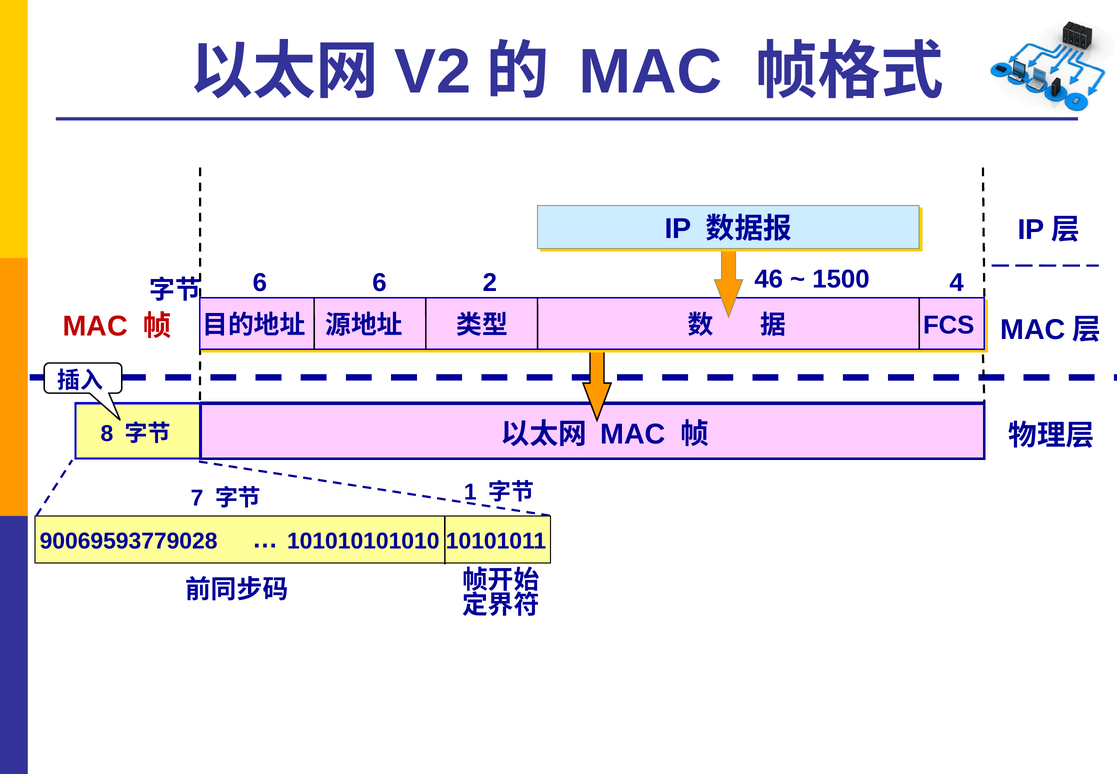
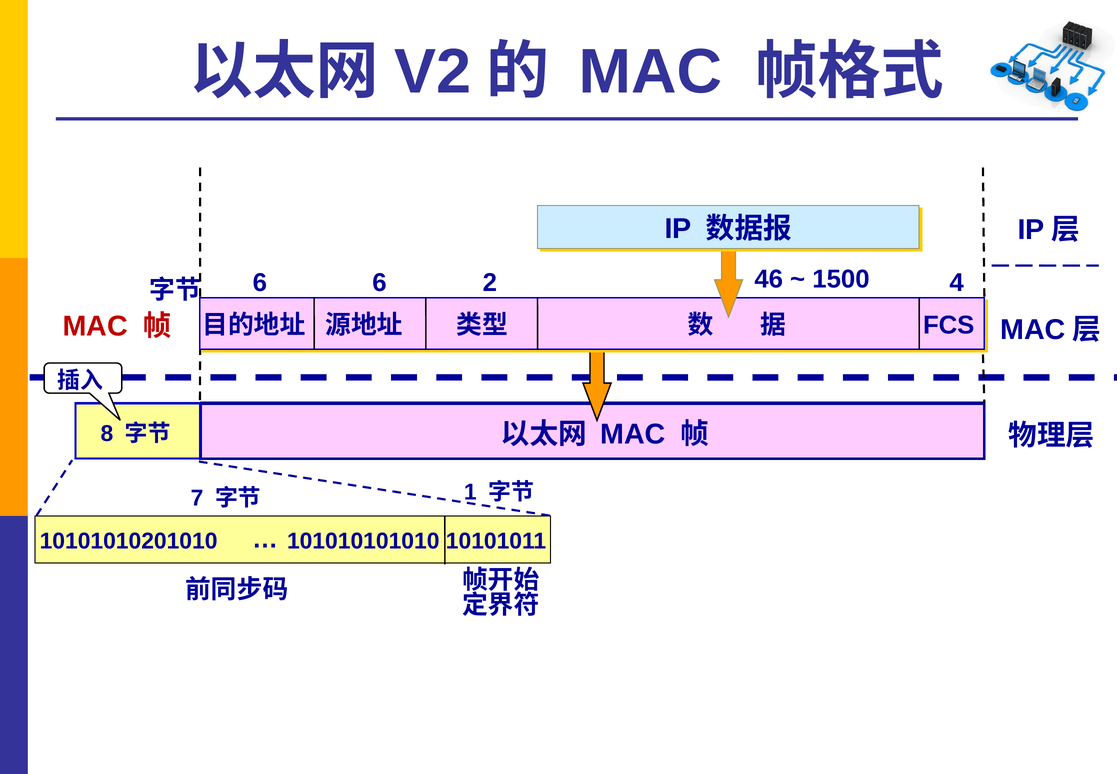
90069593779028: 90069593779028 -> 10101010201010 (129, 541)
